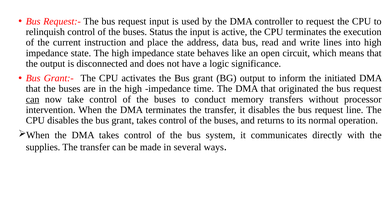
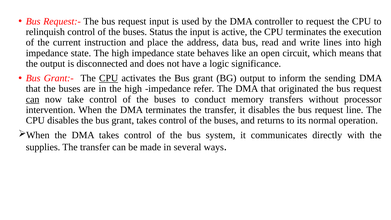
CPU underline: none -> present (109, 78)
initiated: initiated -> sending (340, 78)
time: time -> refer (204, 89)
